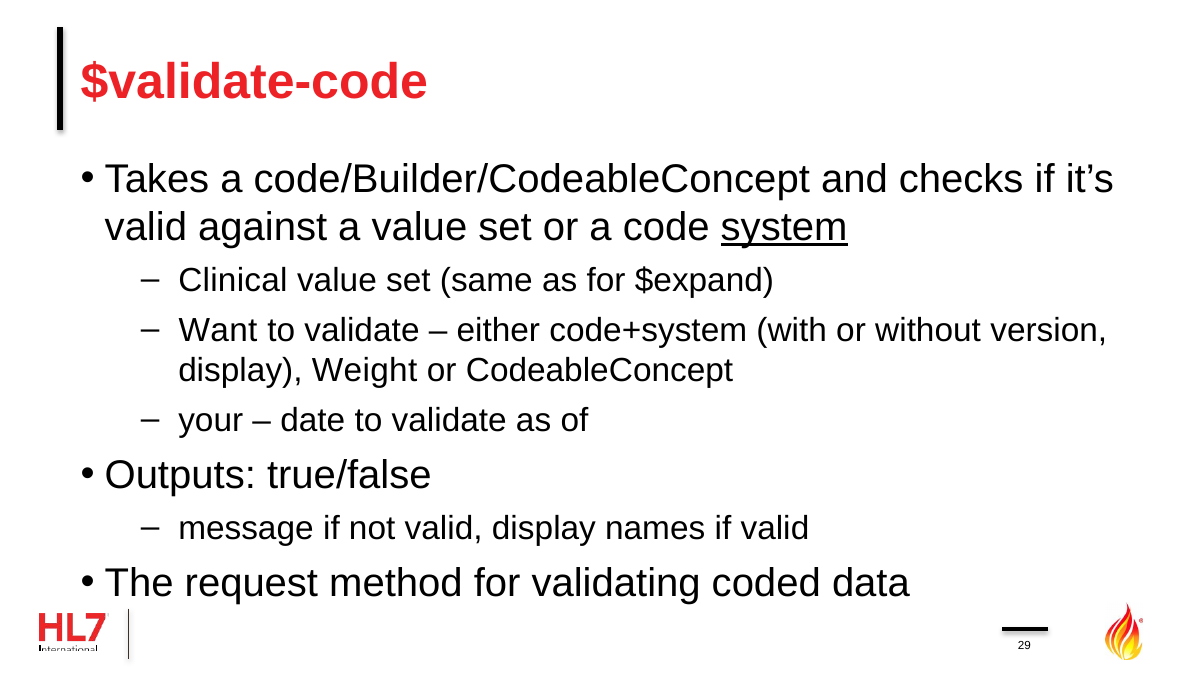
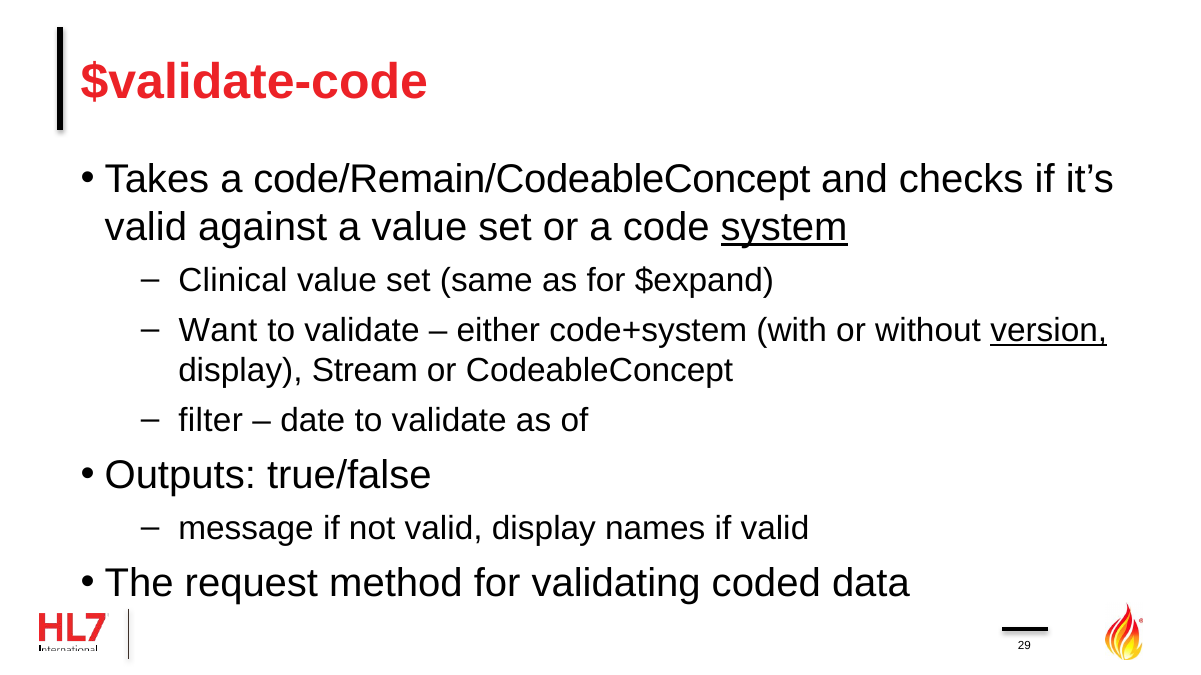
code/Builder/CodeableConcept: code/Builder/CodeableConcept -> code/Remain/CodeableConcept (532, 179)
version underline: none -> present (1049, 331)
Weight: Weight -> Stream (365, 371)
your: your -> filter (211, 421)
